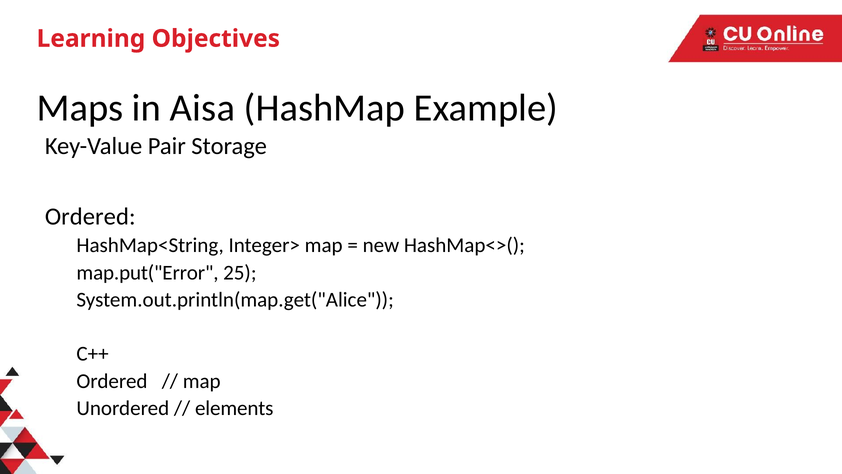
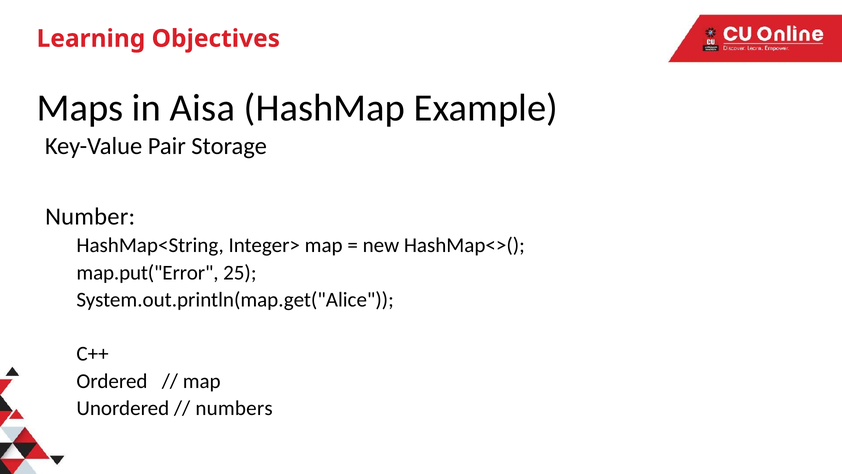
Ordered: Ordered -> Number (90, 216)
elements: elements -> numbers (234, 408)
